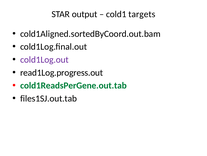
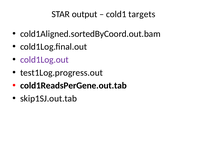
read1Log.progress.out: read1Log.progress.out -> test1Log.progress.out (61, 72)
cold1ReadsPerGene.out.tab colour: green -> black (73, 85)
files1SJ.out.tab: files1SJ.out.tab -> skip1SJ.out.tab (49, 98)
